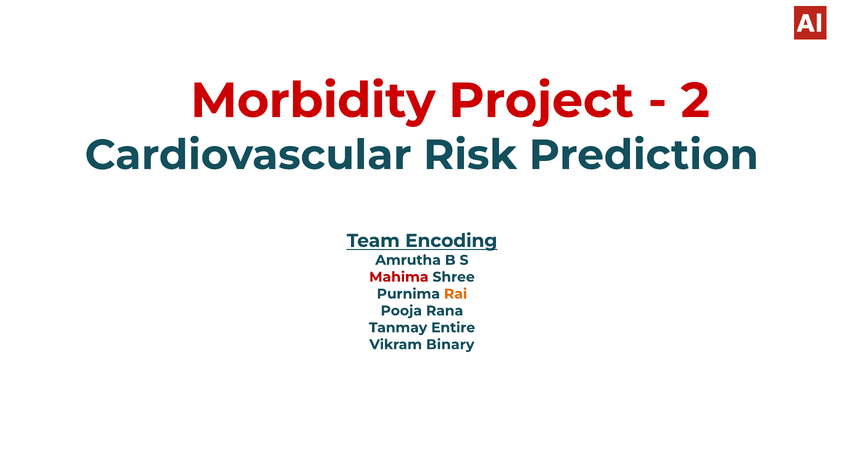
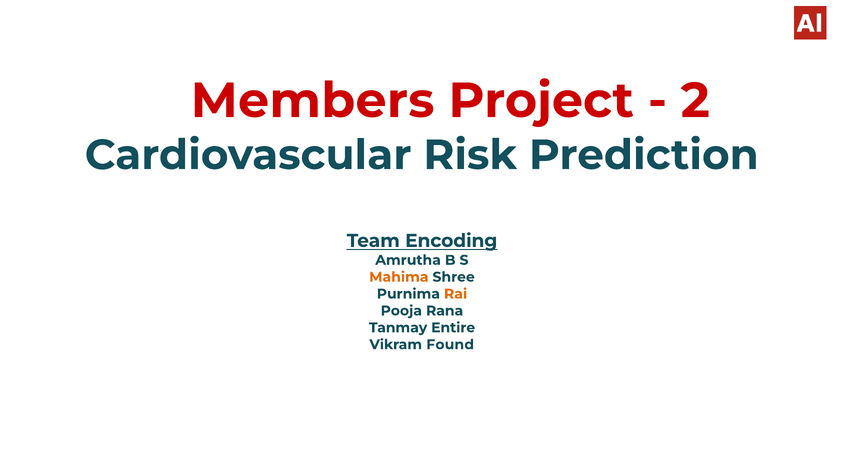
Morbidity: Morbidity -> Members (313, 101)
Mahima colour: red -> orange (399, 277)
Binary: Binary -> Found (450, 344)
